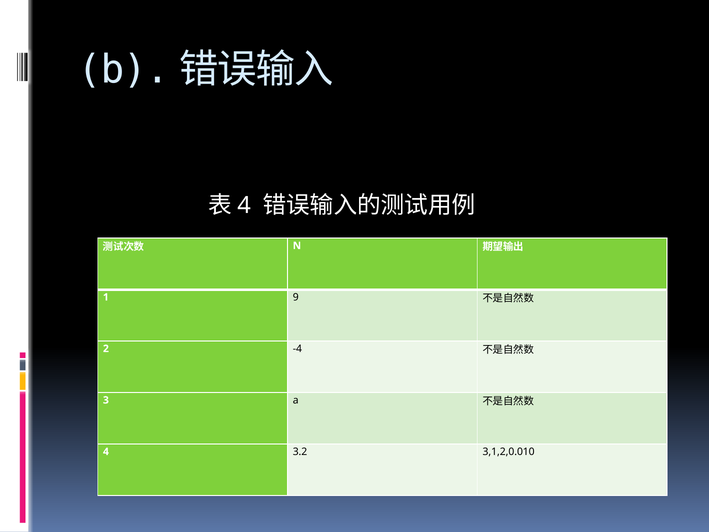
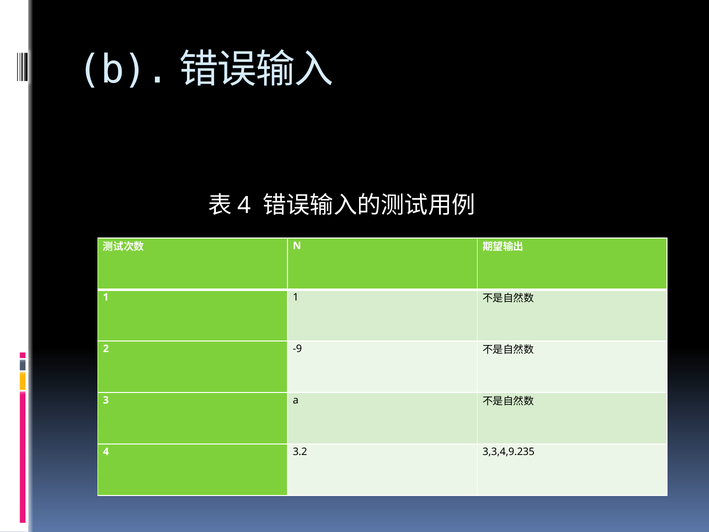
1 9: 9 -> 1 (296, 297)
-4: -4 -> -9 (297, 348)
3,1,2,0.010: 3,1,2,0.010 -> 3,3,4,9.235 (509, 451)
